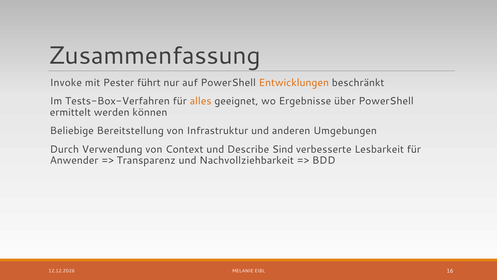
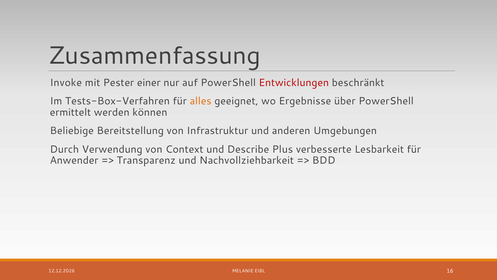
führt: führt -> einer (149, 83)
Entwicklungen colour: orange -> red (294, 83)
Sind: Sind -> Plus (283, 149)
